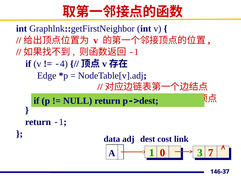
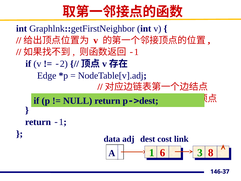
4: 4 -> 2 (64, 64)
0: 0 -> 6 (163, 153)
7: 7 -> 8 (211, 153)
